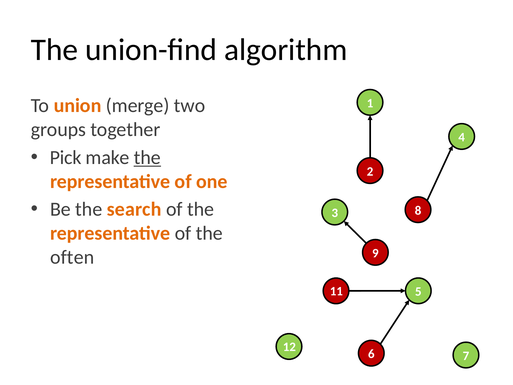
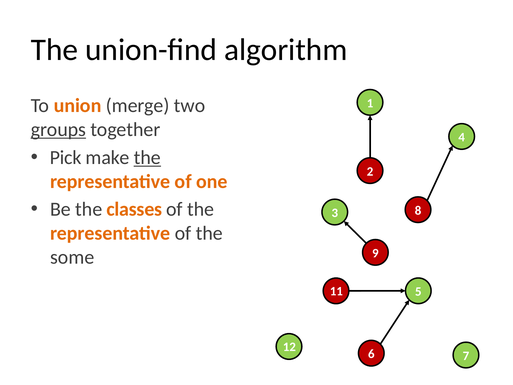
groups underline: none -> present (58, 130)
search: search -> classes (134, 209)
often: often -> some (72, 257)
